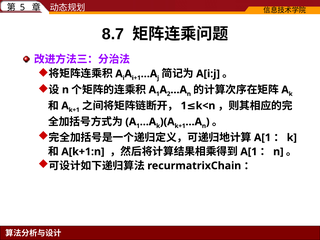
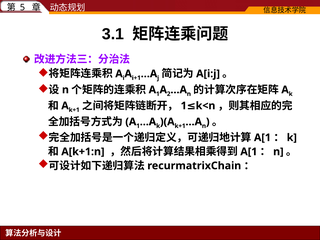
8.7: 8.7 -> 3.1 (113, 34)
